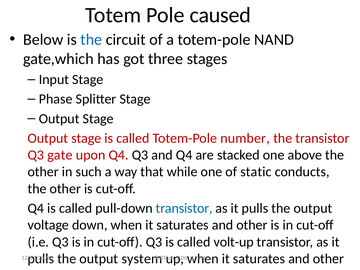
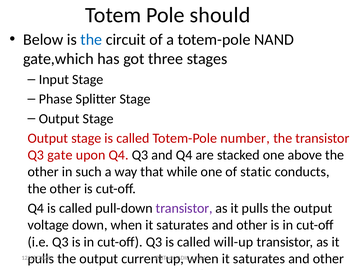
caused: caused -> should (220, 15)
transistor colour: blue -> purple (184, 208)
volt-up: volt-up -> will-up (233, 242)
system: system -> current (142, 259)
